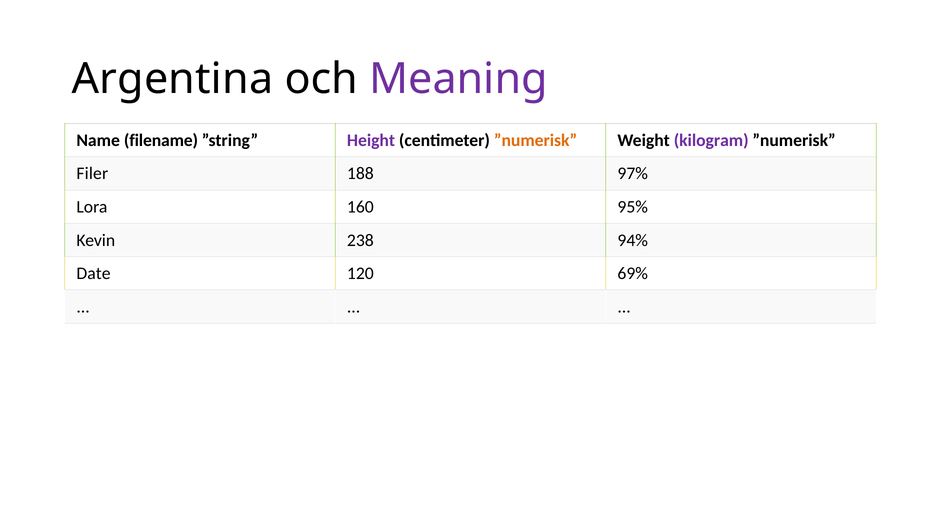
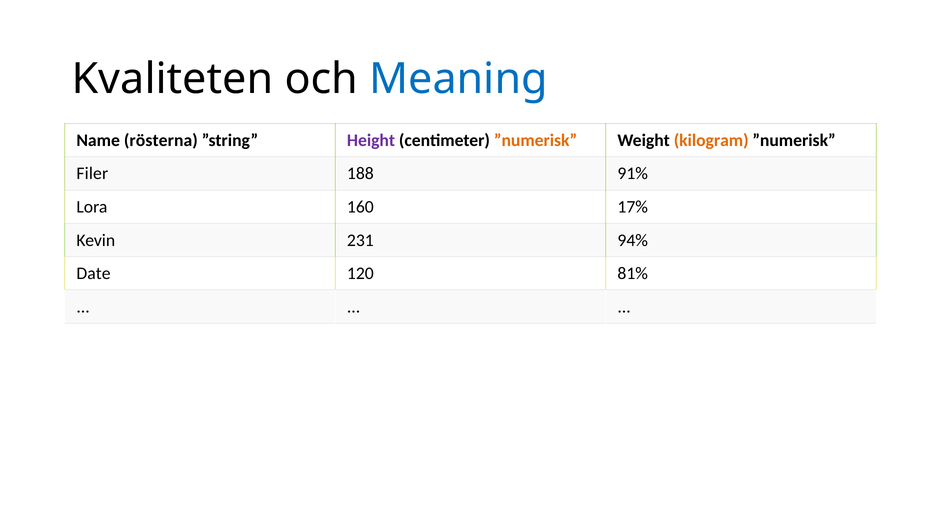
Argentina: Argentina -> Kvaliteten (173, 79)
Meaning colour: purple -> blue (458, 79)
filename: filename -> rösterna (161, 140)
kilogram colour: purple -> orange (711, 140)
97%: 97% -> 91% (633, 174)
95%: 95% -> 17% (633, 207)
238: 238 -> 231 (360, 240)
69%: 69% -> 81% (633, 274)
